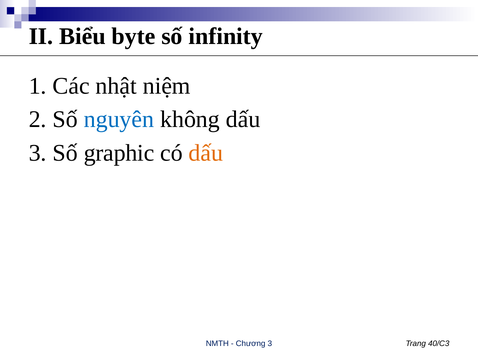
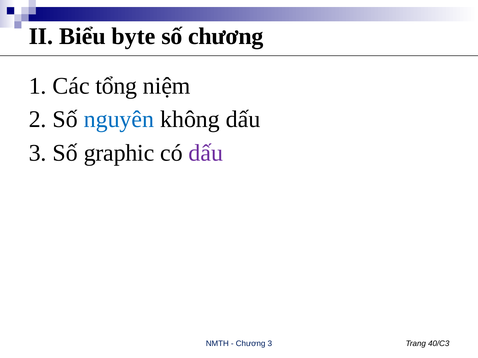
số infinity: infinity -> chương (226, 36)
nhật: nhật -> tổng (116, 86)
dấu colour: orange -> purple (206, 153)
